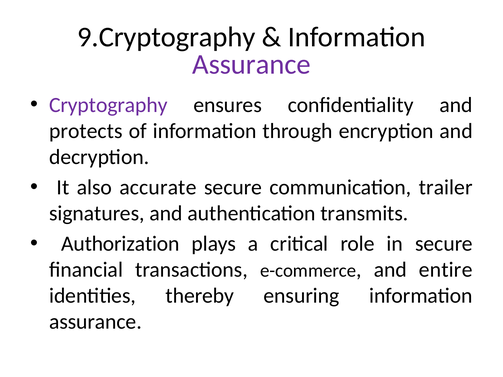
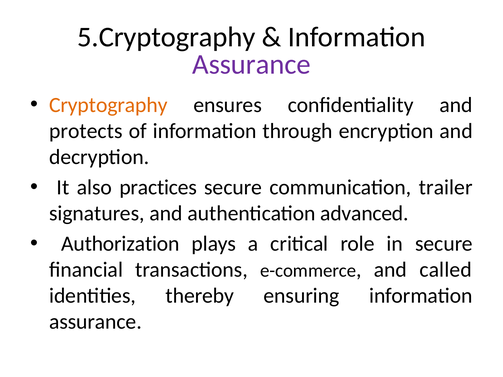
9.Cryptography: 9.Cryptography -> 5.Cryptography (166, 37)
Cryptography colour: purple -> orange (108, 105)
accurate: accurate -> practices (158, 188)
transmits: transmits -> advanced (364, 214)
entire: entire -> called (446, 270)
